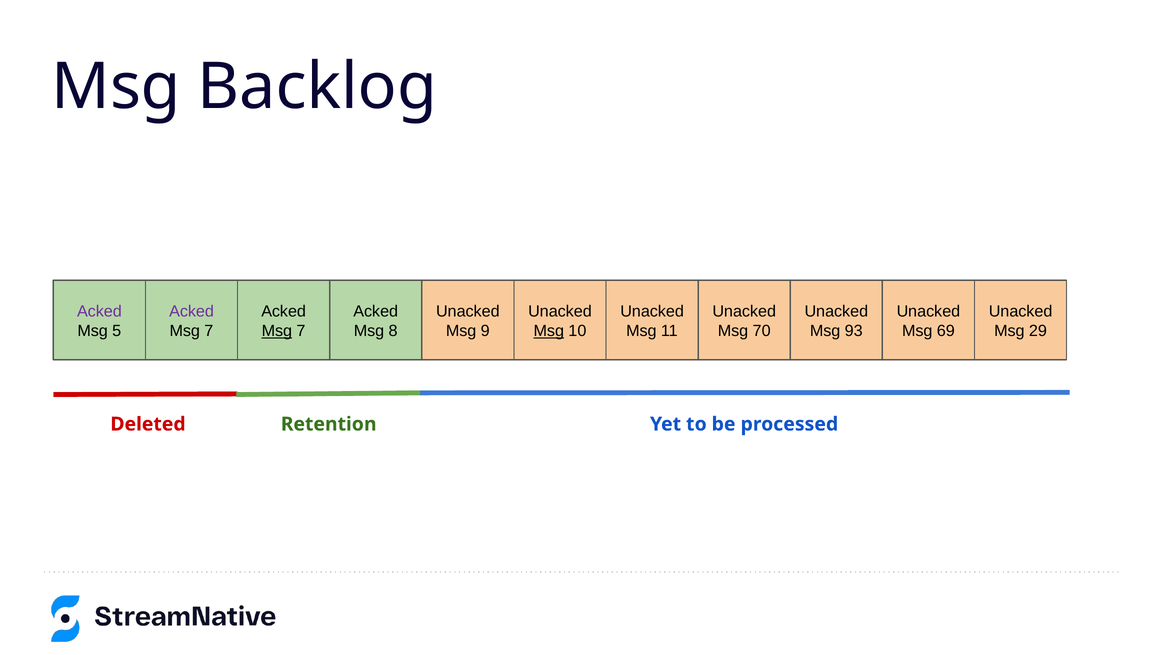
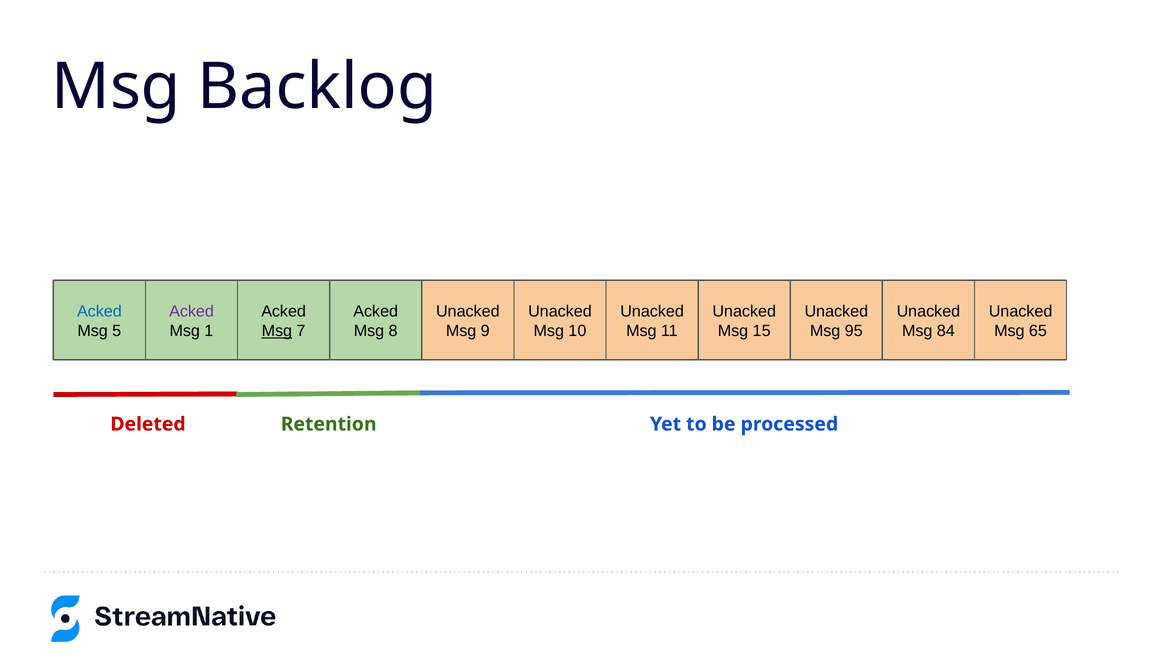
Acked colour: purple -> blue (99, 312)
7: 7 -> 1 (209, 331)
Msg underline: present -> none (549, 331)
70: 70 -> 15 (762, 331)
93: 93 -> 95 (854, 331)
69: 69 -> 84 (946, 331)
29: 29 -> 65 (1038, 331)
